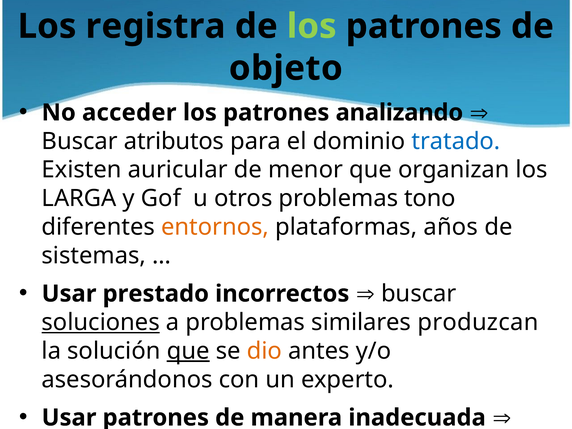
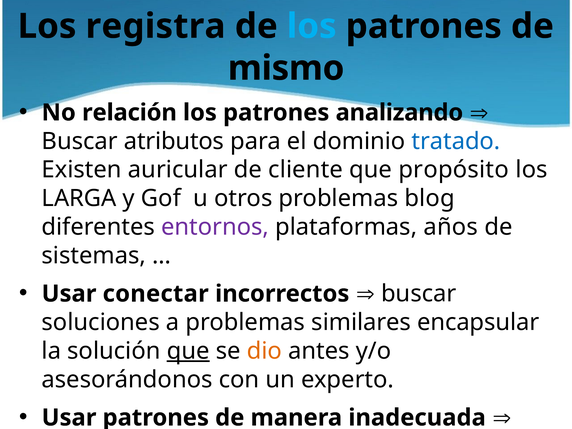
los colour: light green -> light blue (312, 26)
objeto: objeto -> mismo (286, 68)
acceder: acceder -> relación (129, 113)
menor: menor -> cliente (306, 170)
organizan: organizan -> propósito (454, 170)
tono: tono -> blog (430, 198)
entornos colour: orange -> purple (215, 227)
prestado: prestado -> conectar (156, 294)
soluciones underline: present -> none (101, 322)
produzcan: produzcan -> encapsular (478, 322)
